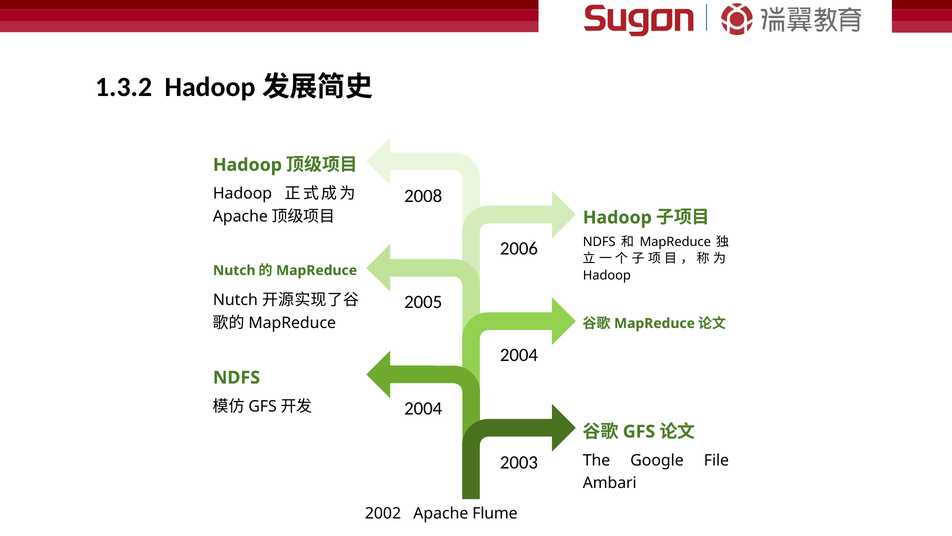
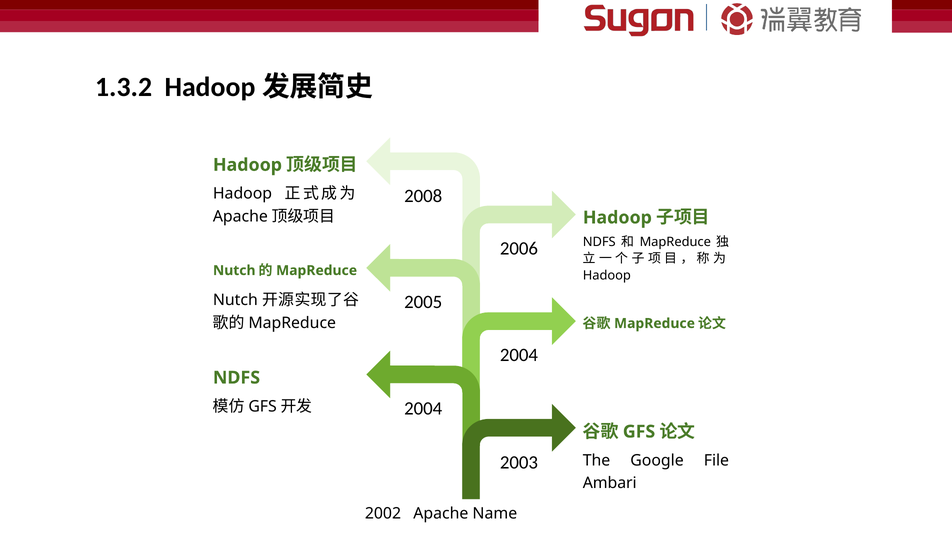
Flume: Flume -> Name (495, 513)
